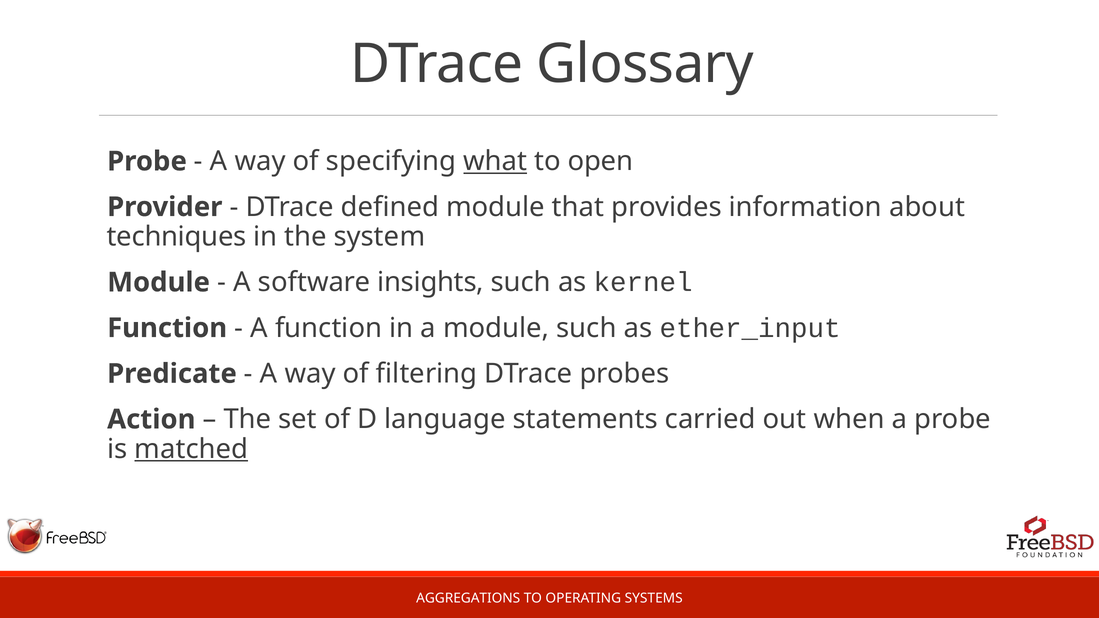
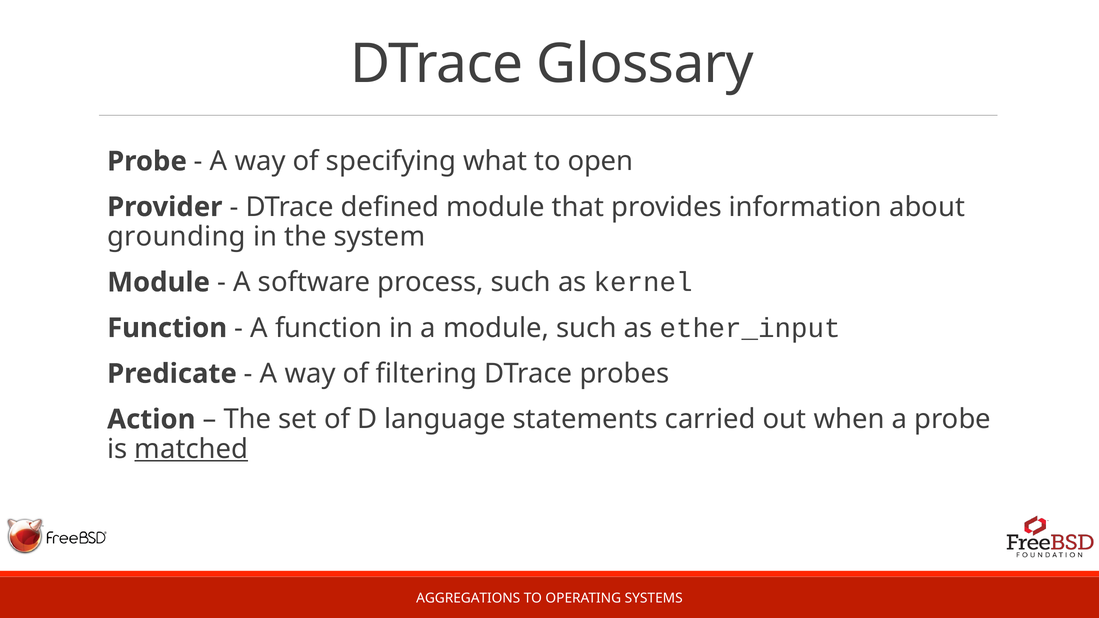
what underline: present -> none (495, 161)
techniques: techniques -> grounding (176, 237)
insights: insights -> process (430, 282)
